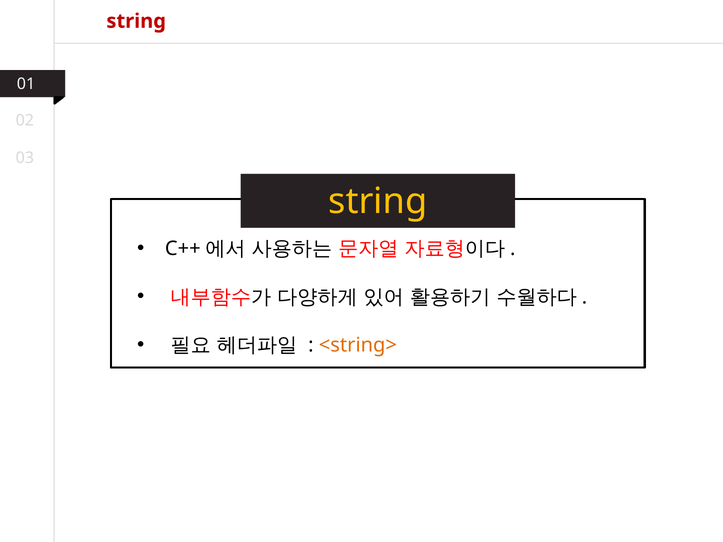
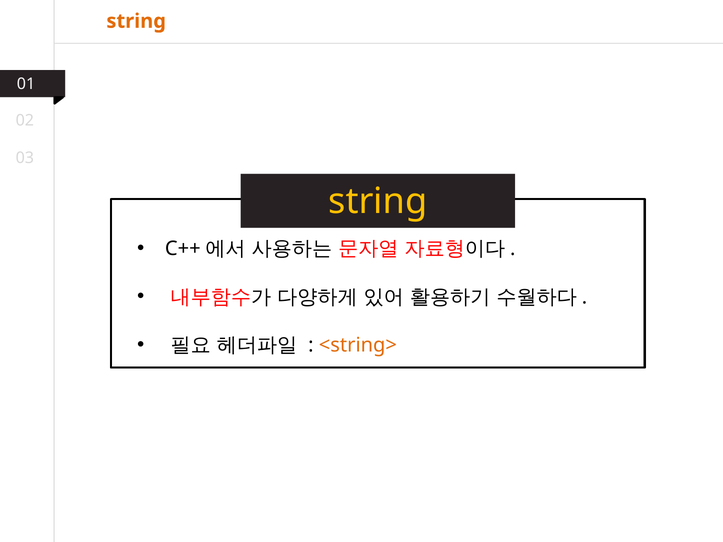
string colour: red -> orange (136, 21)
